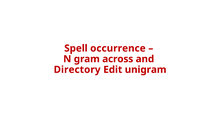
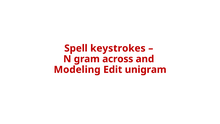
occurrence: occurrence -> keystrokes (118, 48)
Directory: Directory -> Modeling (77, 69)
